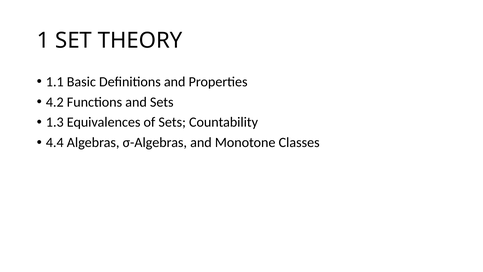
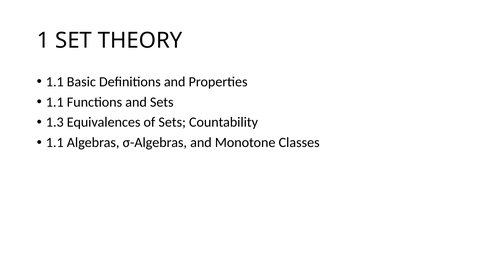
4.2: 4.2 -> 1.1 (55, 102)
4.4: 4.4 -> 1.1 (55, 142)
